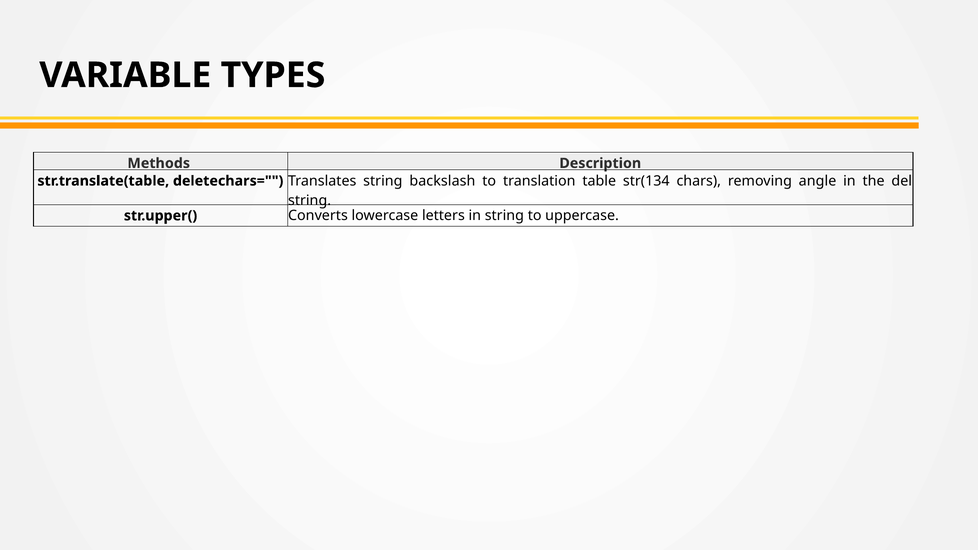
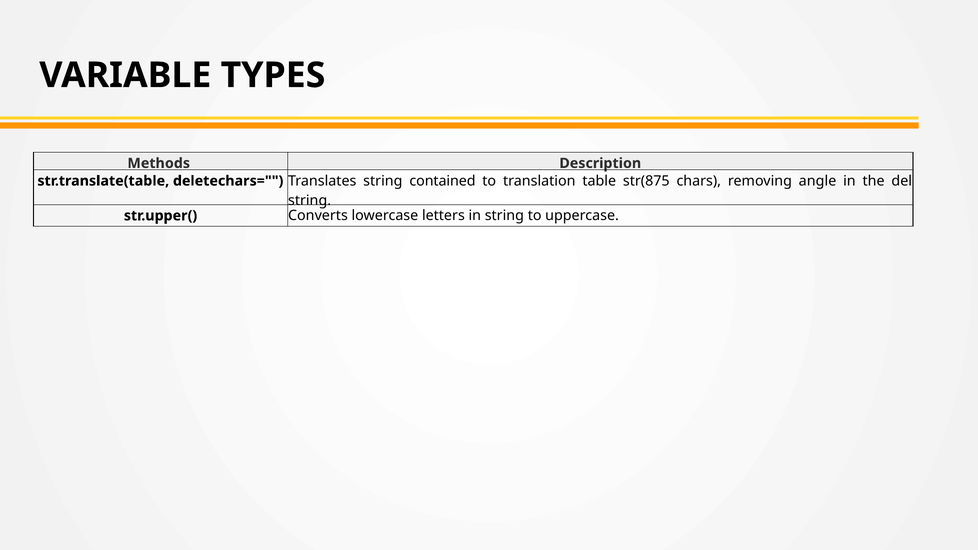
backslash: backslash -> contained (443, 181)
str(134: str(134 -> str(875 (646, 181)
